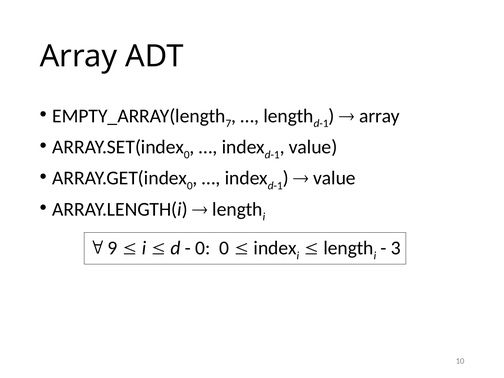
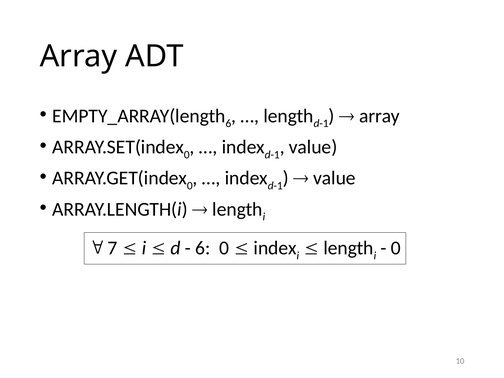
7: 7 -> 6 (228, 124)
9: 9 -> 7 (113, 248)
0: 0 -> 6 (203, 248)
3: 3 -> 0 (396, 248)
